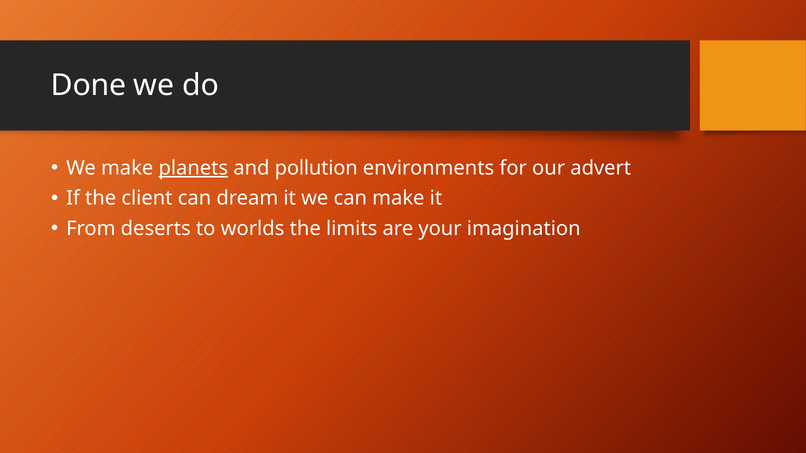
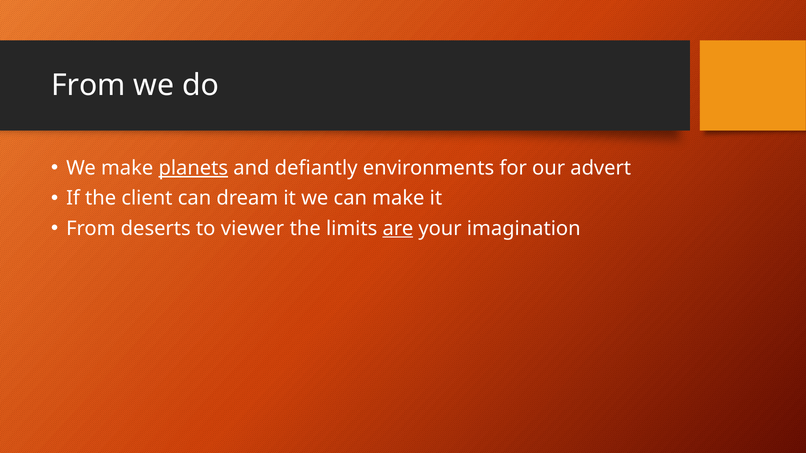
Done: Done -> From (88, 85)
pollution: pollution -> defiantly (316, 168)
worlds: worlds -> viewer (252, 229)
are underline: none -> present (398, 229)
